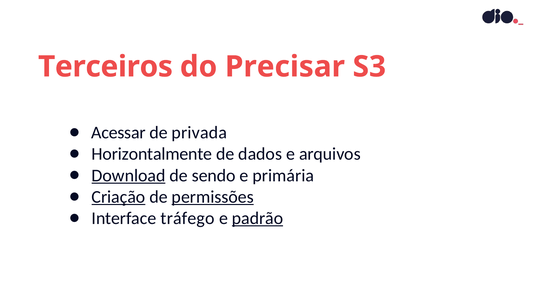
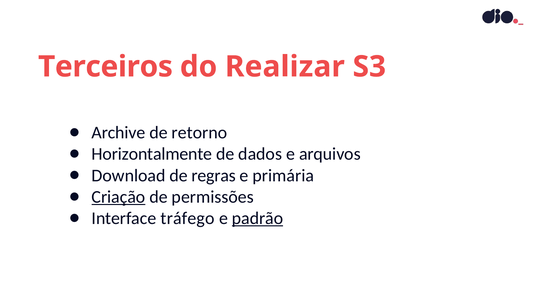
Precisar: Precisar -> Realizar (285, 67)
Acessar: Acessar -> Archive (118, 133)
privada: privada -> retorno (199, 133)
Download underline: present -> none (129, 176)
sendo: sendo -> regras (214, 176)
permissões underline: present -> none (213, 197)
